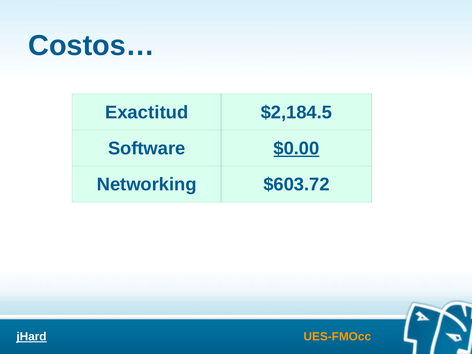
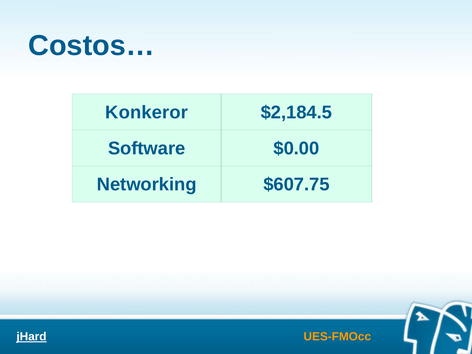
Exactitud: Exactitud -> Konkeror (147, 112)
$0.00 underline: present -> none (296, 148)
$603.72: $603.72 -> $607.75 (296, 185)
